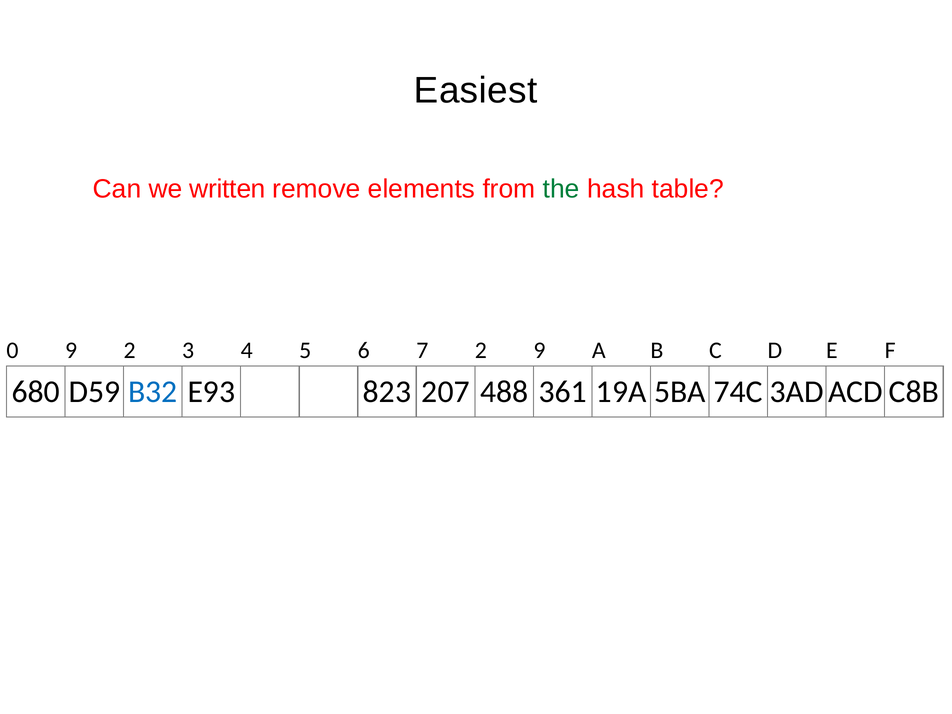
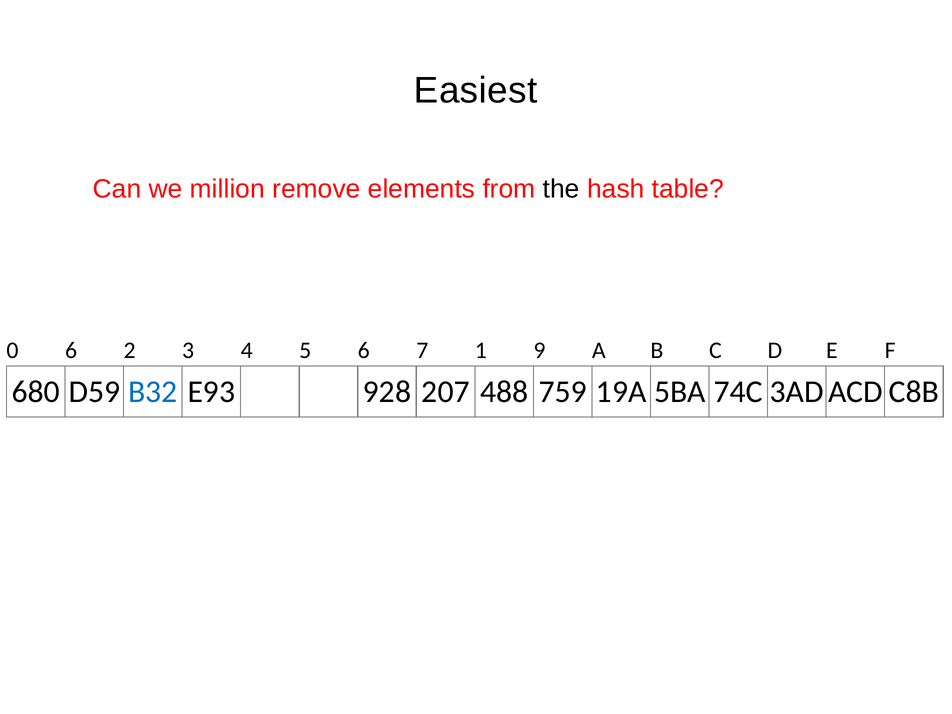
written: written -> million (227, 189)
the colour: green -> black (561, 189)
0 9: 9 -> 6 (71, 350)
7 2: 2 -> 1 (481, 350)
823: 823 -> 928 (387, 392)
361: 361 -> 759 (563, 392)
